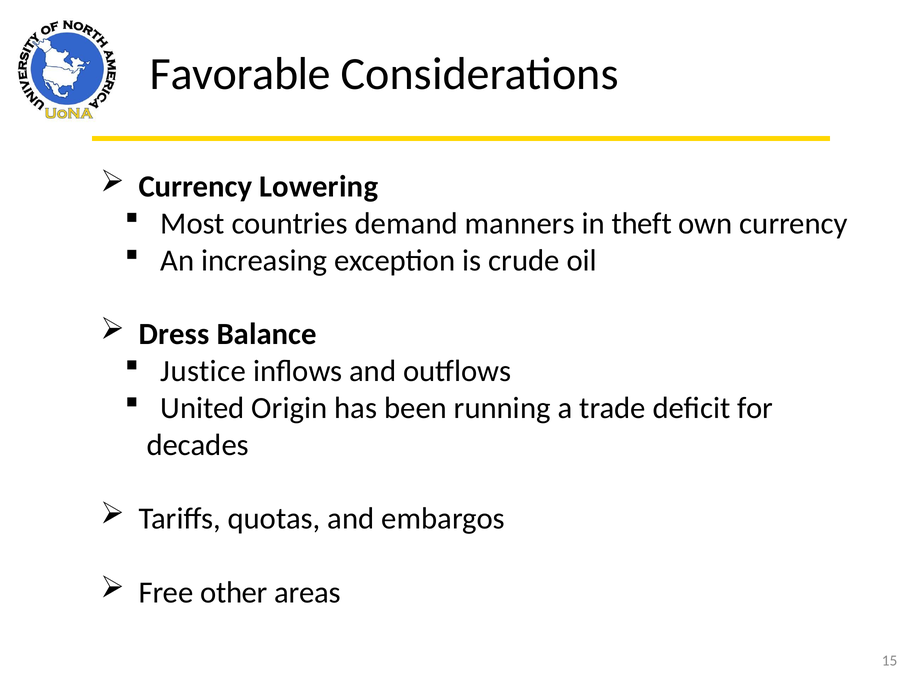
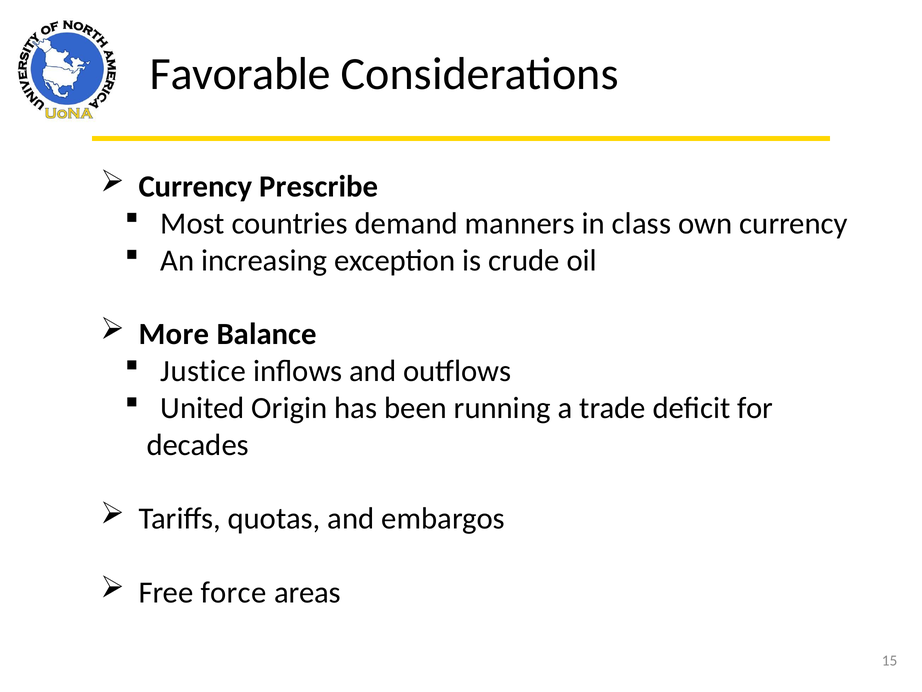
Lowering: Lowering -> Prescribe (319, 186)
theft: theft -> class (642, 223)
Dress: Dress -> More (174, 334)
other: other -> force (234, 592)
